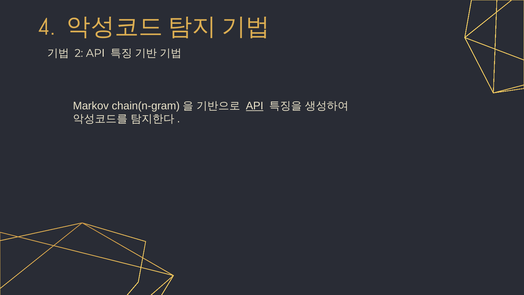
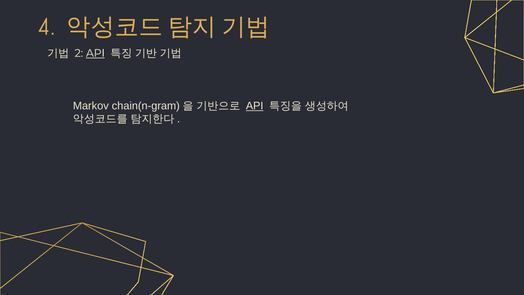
API underline: none -> present (95, 53)
